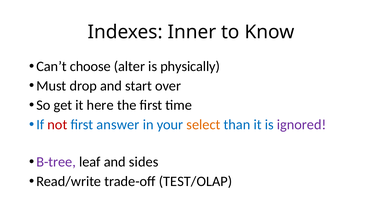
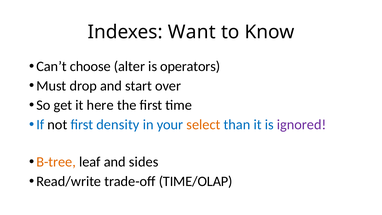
Inner: Inner -> Want (192, 32)
physically: physically -> operators (190, 66)
not colour: red -> black (57, 125)
answer: answer -> density (118, 125)
B-tree colour: purple -> orange (56, 162)
TEST/OLAP: TEST/OLAP -> TIME/OLAP (196, 181)
